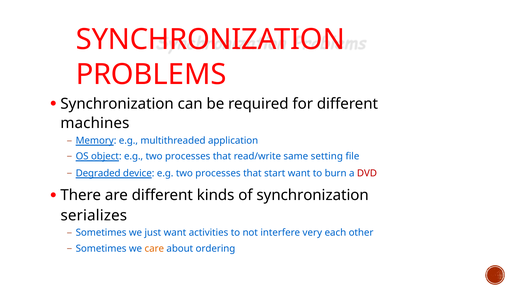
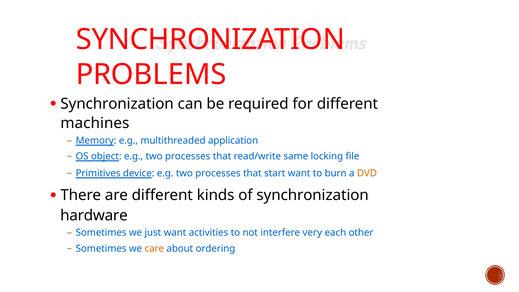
setting: setting -> locking (327, 156)
Degraded: Degraded -> Primitives (98, 173)
DVD colour: red -> orange (367, 173)
serializes: serializes -> hardware (94, 216)
